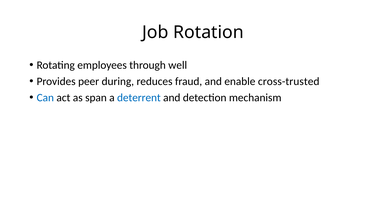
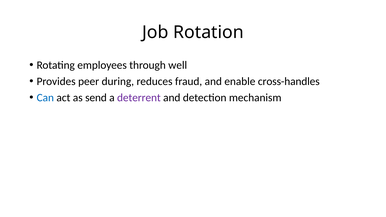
cross-trusted: cross-trusted -> cross-handles (289, 81)
span: span -> send (96, 98)
deterrent colour: blue -> purple (139, 98)
